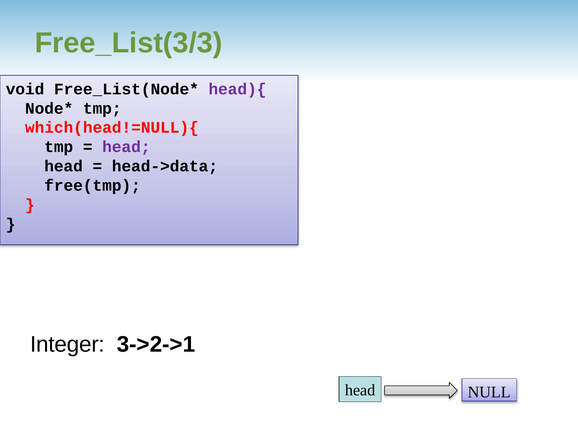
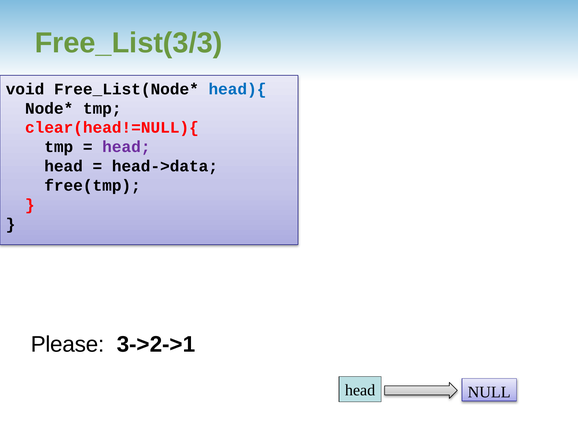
head){ colour: purple -> blue (237, 89)
which(head!=NULL){: which(head!=NULL){ -> clear(head!=NULL){ (112, 128)
Integer: Integer -> Please (68, 344)
